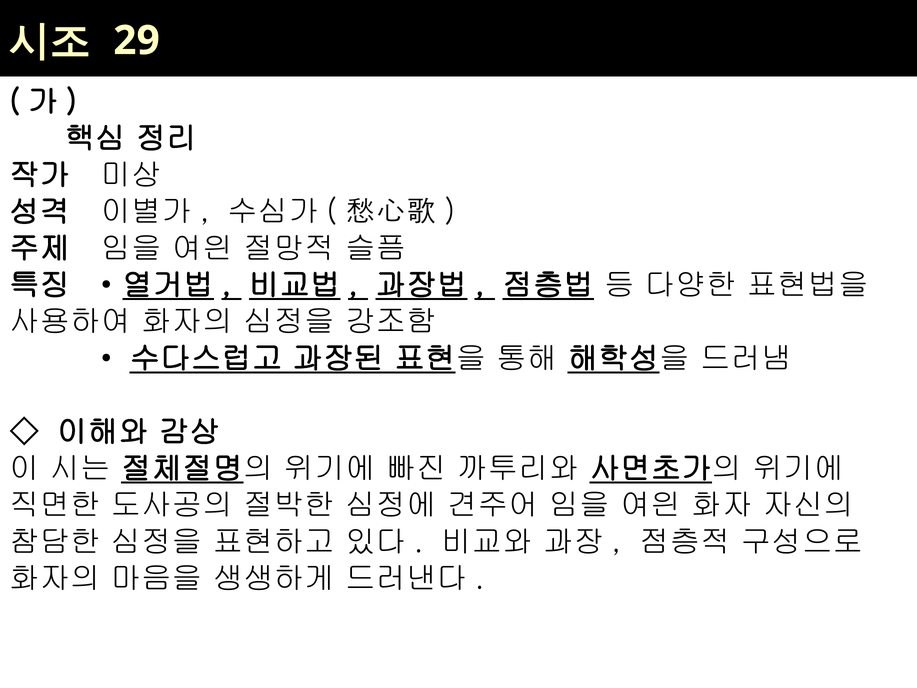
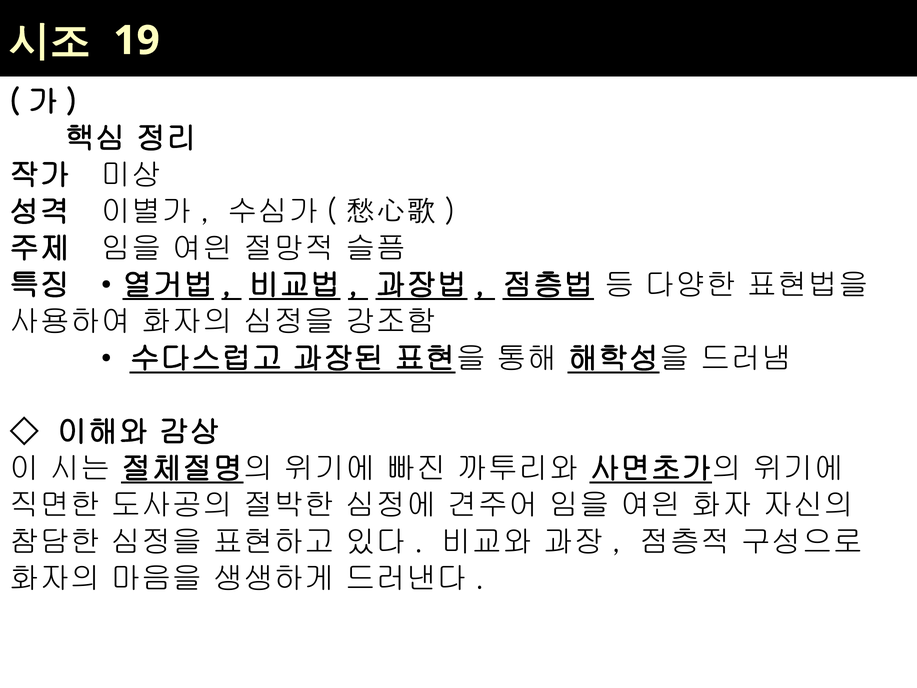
29: 29 -> 19 (137, 41)
